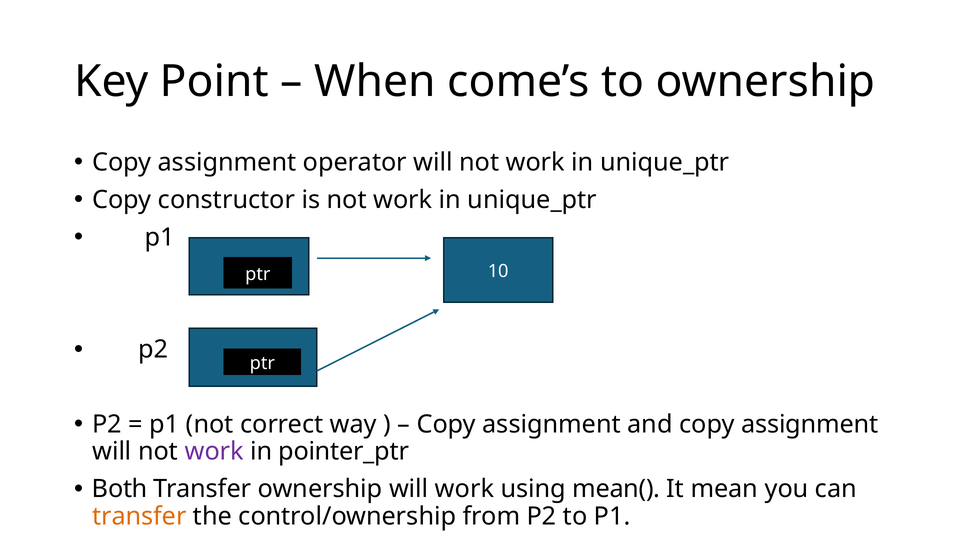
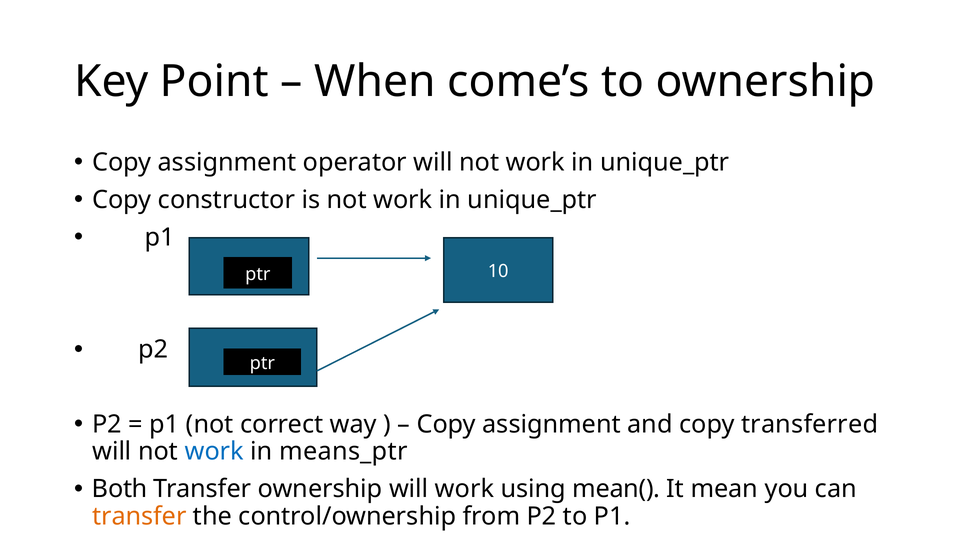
and copy assignment: assignment -> transferred (810, 424)
work colour: purple -> blue (214, 452)
pointer_ptr: pointer_ptr -> means_ptr (343, 452)
